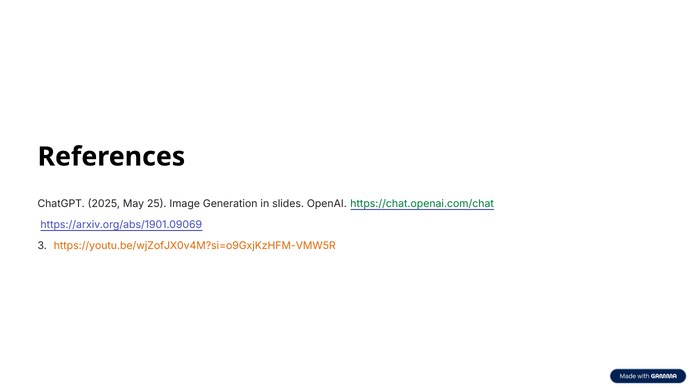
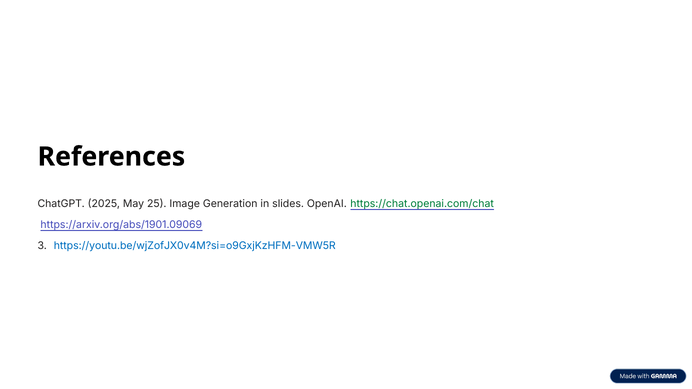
https://youtu.be/wjZofJX0v4M?si=o9GxjKzHFM-VMW5R colour: orange -> blue (195, 246)
